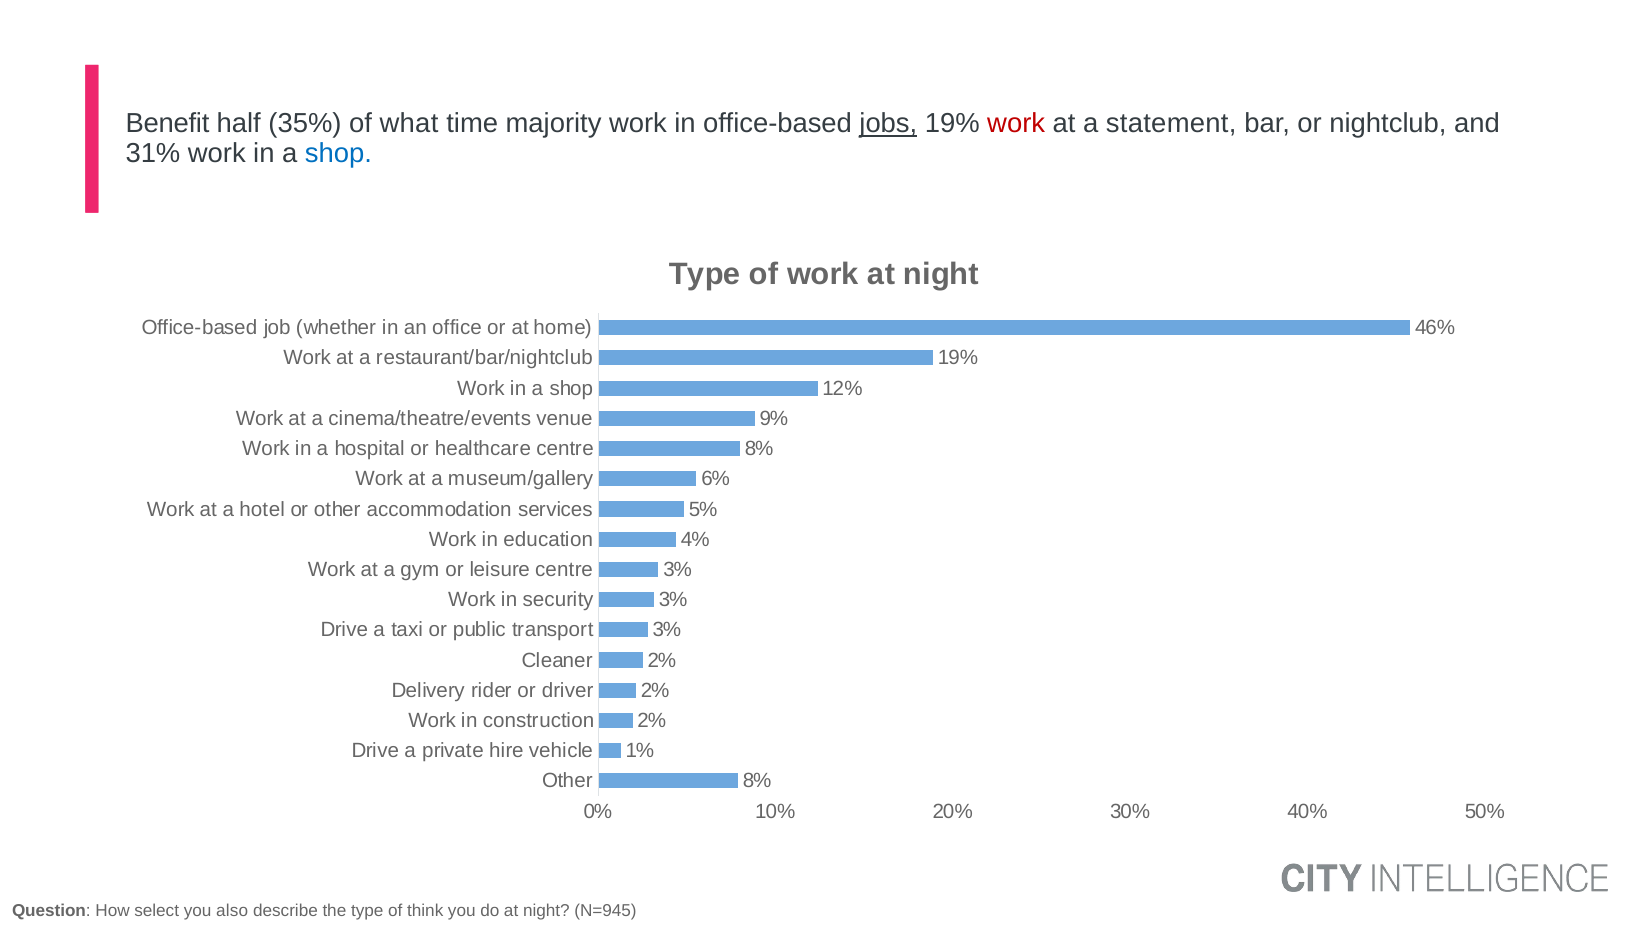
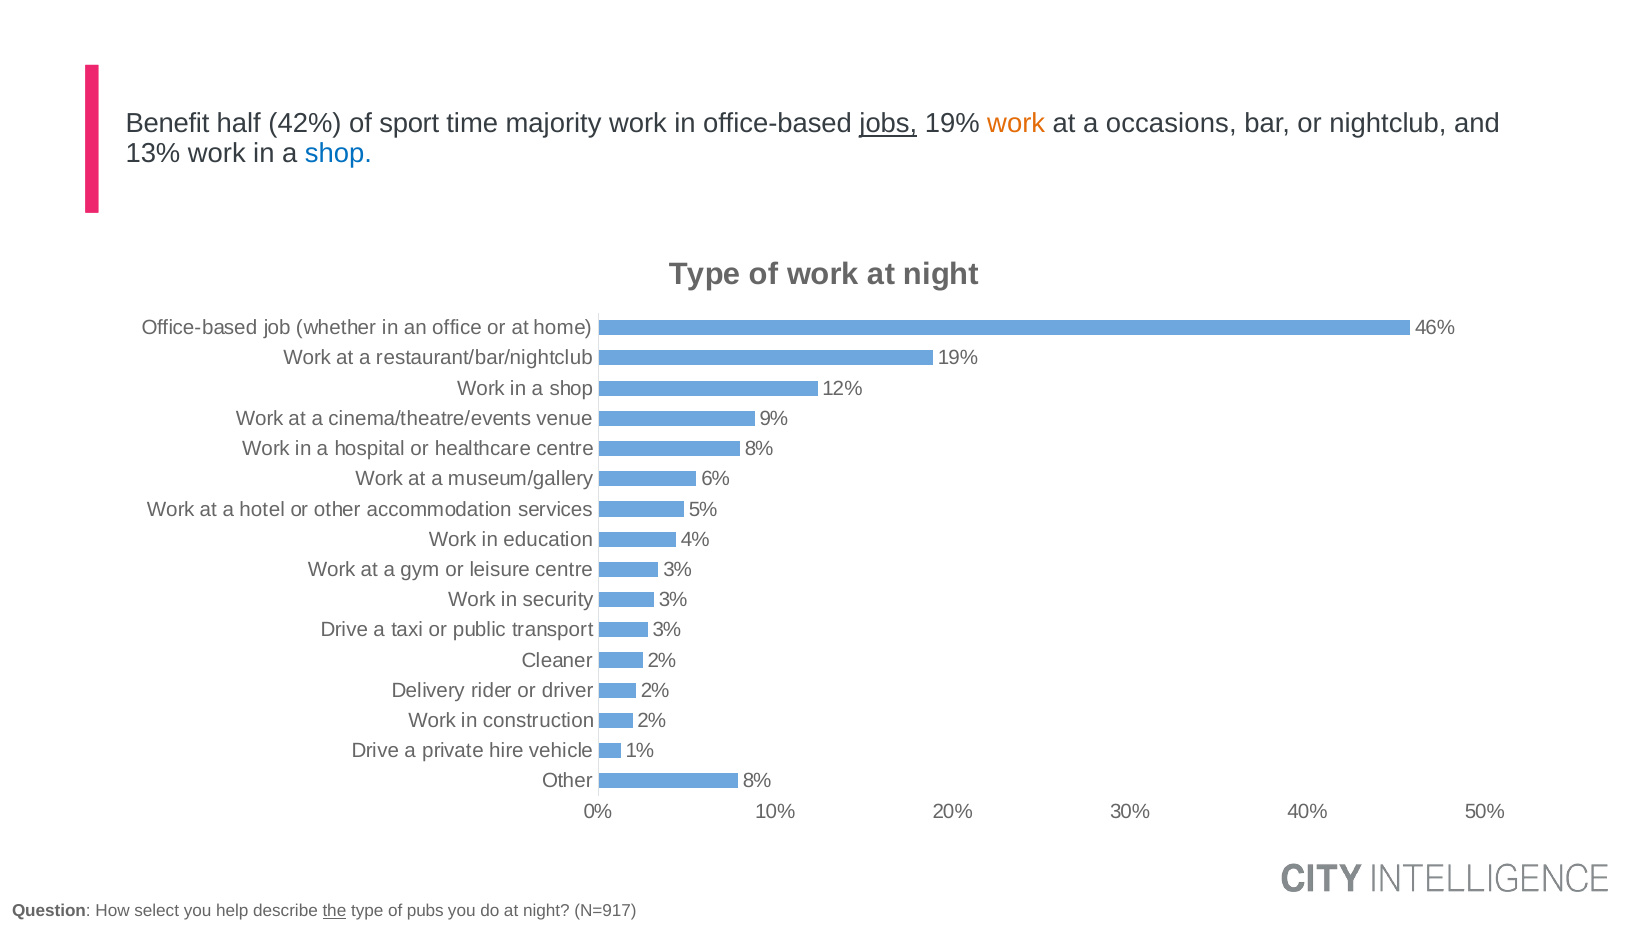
35%: 35% -> 42% (305, 124)
what: what -> sport (409, 124)
work colour: red -> orange (1016, 124)
statement: statement -> occasions (1171, 124)
31%: 31% -> 13% (153, 154)
also: also -> help (232, 911)
the underline: none -> present (334, 911)
think: think -> pubs (425, 911)
N=945: N=945 -> N=917 (606, 911)
